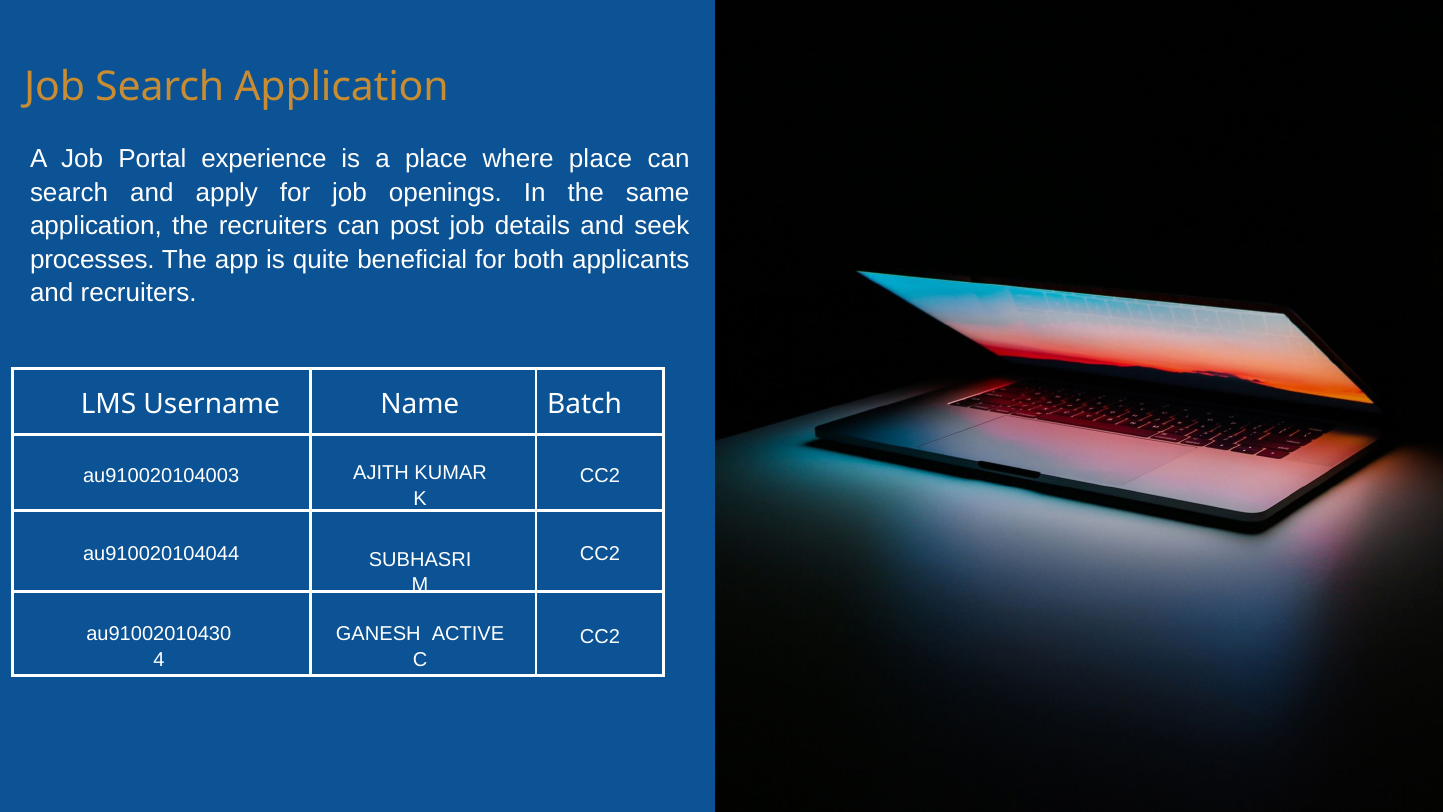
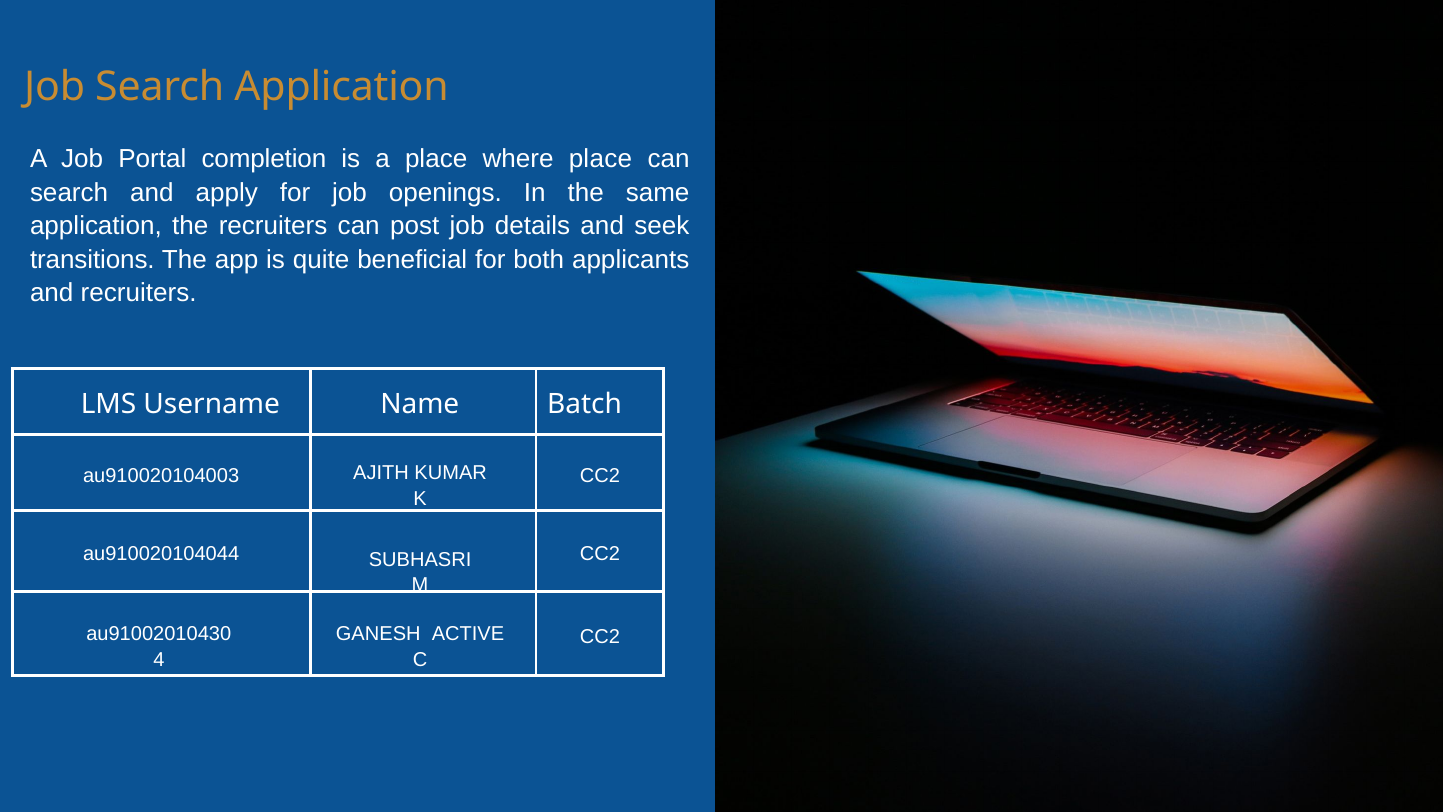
experience: experience -> completion (264, 159)
processes: processes -> transitions (92, 260)
